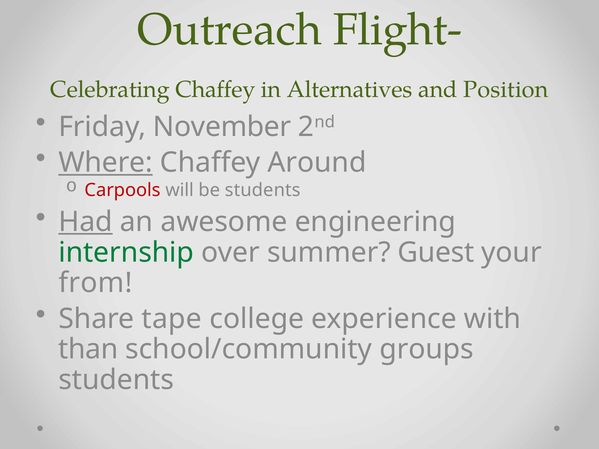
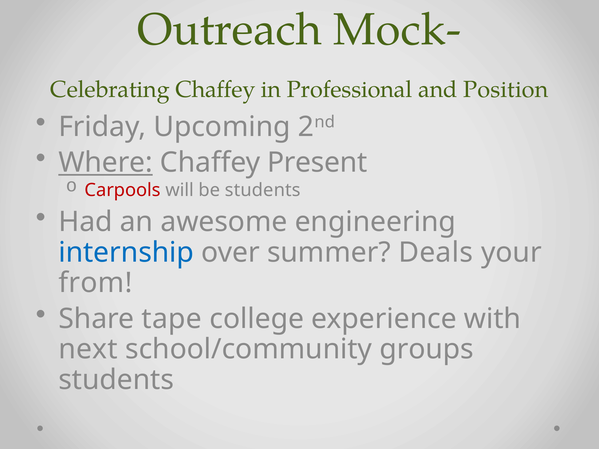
Flight-: Flight- -> Mock- (397, 30)
Alternatives: Alternatives -> Professional (350, 89)
November: November -> Upcoming (222, 127)
Around: Around -> Present (317, 163)
Had underline: present -> none (85, 222)
internship colour: green -> blue (126, 252)
Guest: Guest -> Deals (436, 252)
than: than -> next (88, 349)
